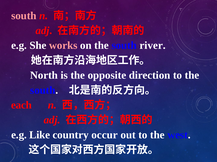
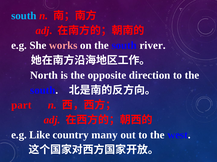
south colour: pink -> light blue (24, 16)
each: each -> part (21, 106)
occur: occur -> many (105, 135)
